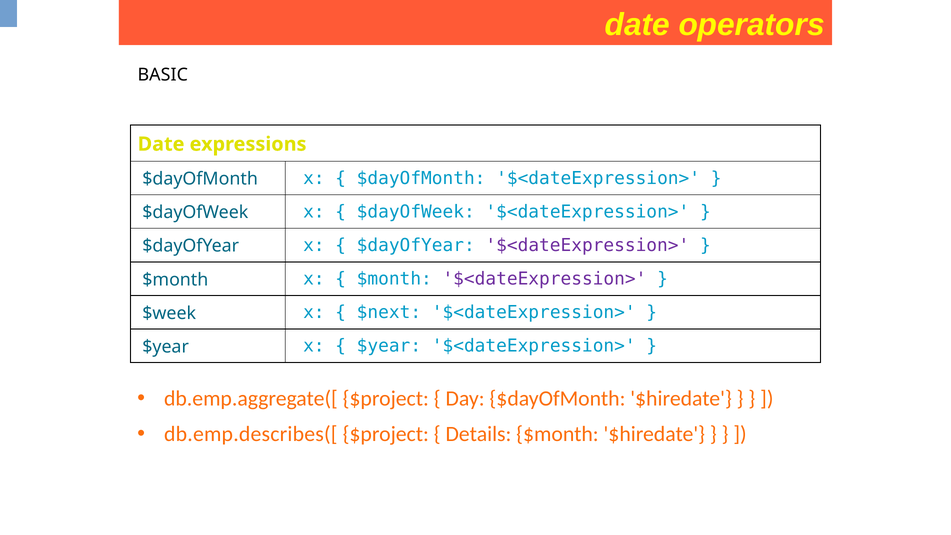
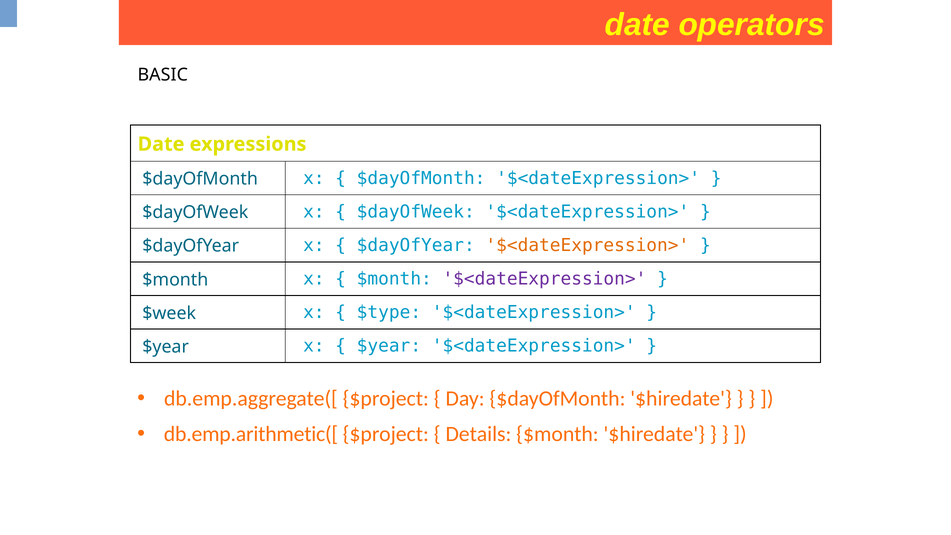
$<dateExpression> colour: purple -> orange (587, 245)
$next: $next -> $type (389, 312)
db.emp.describes([: db.emp.describes([ -> db.emp.arithmetic([ (251, 434)
